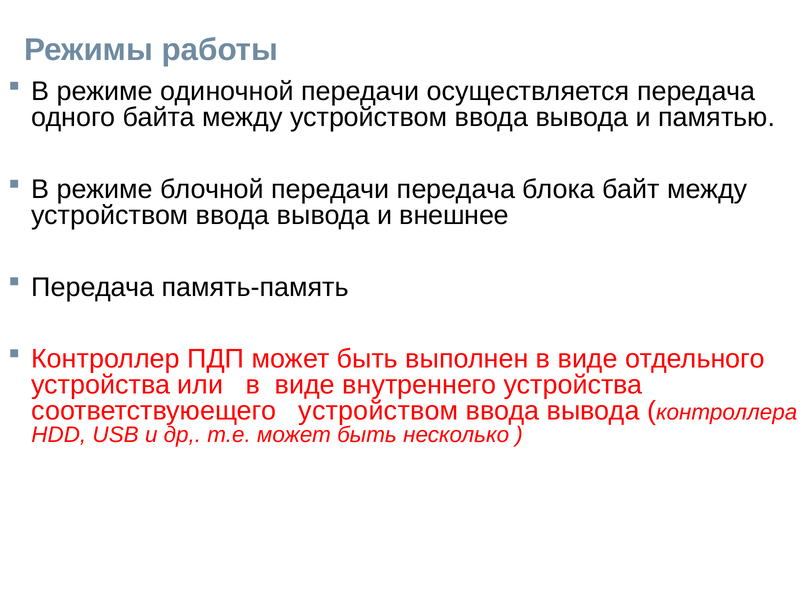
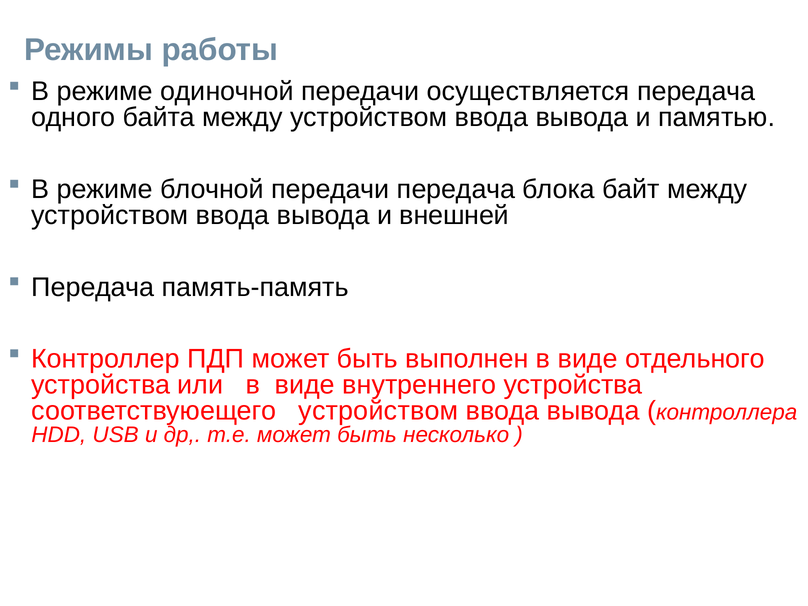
внешнее: внешнее -> внешней (454, 215)
